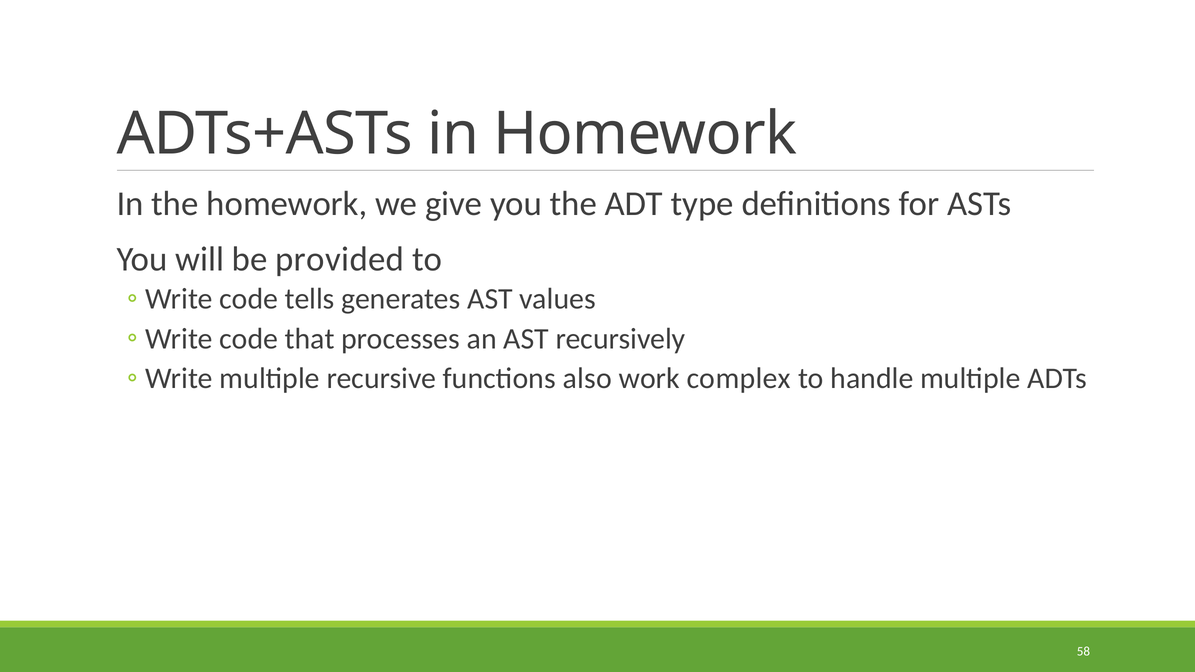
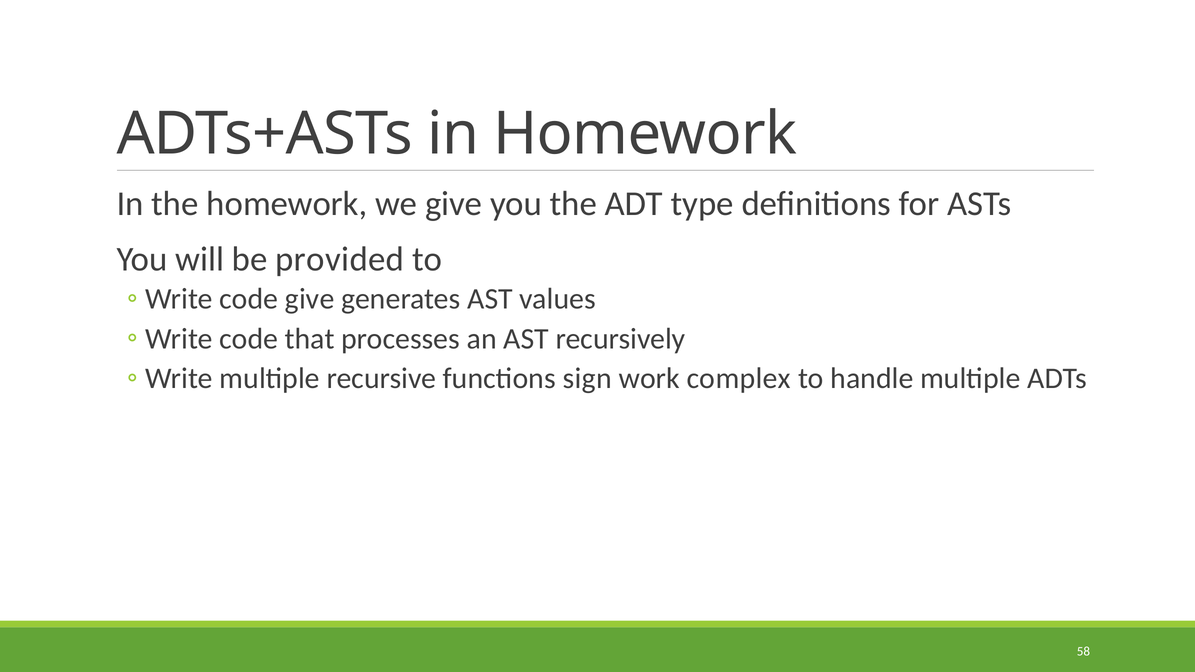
code tells: tells -> give (310, 299)
also: also -> sign (587, 379)
